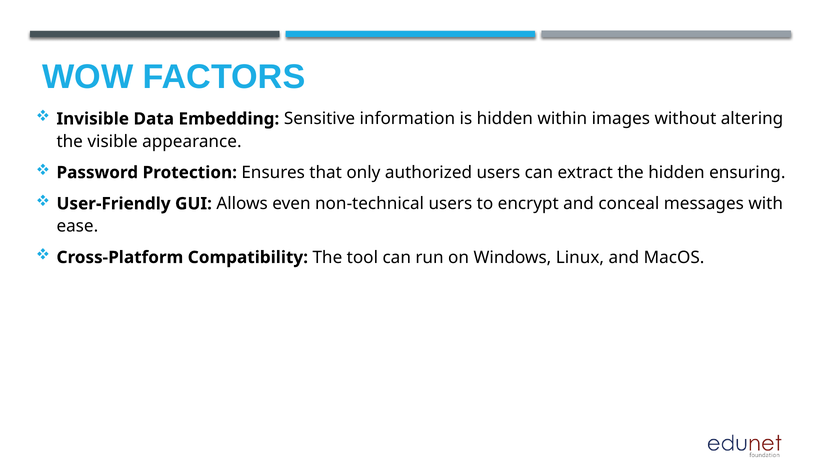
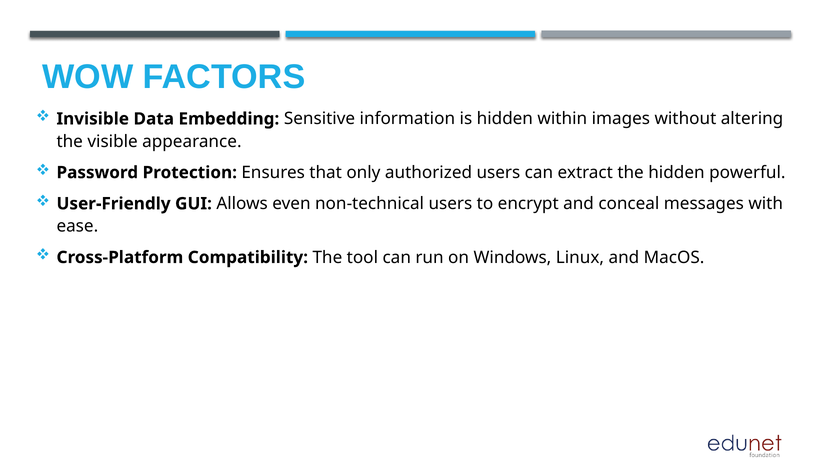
ensuring: ensuring -> powerful (747, 172)
